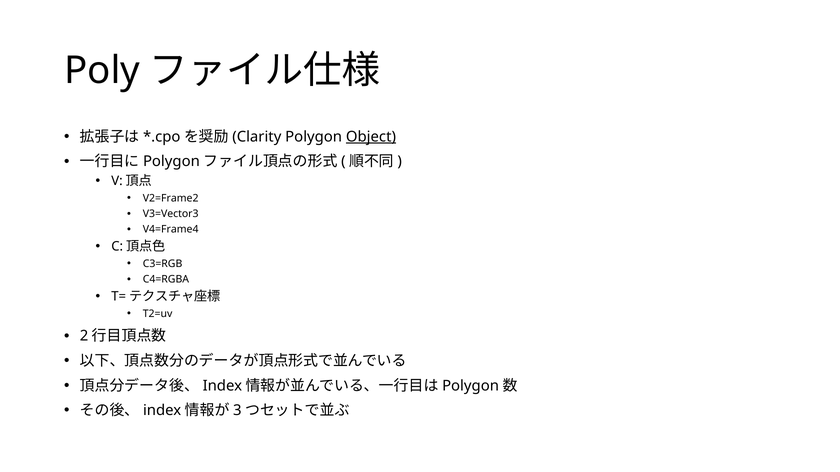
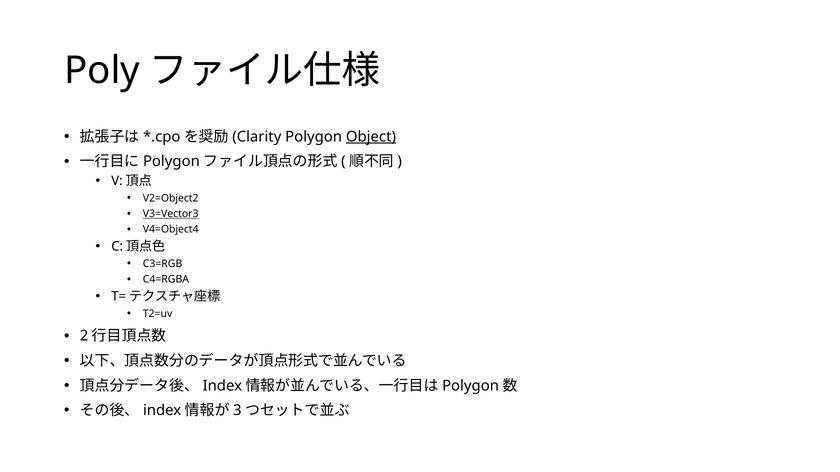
V2=Frame2: V2=Frame2 -> V2=Object2 (171, 198)
V3=Vector3 underline: none -> present (171, 214)
V4=Frame4: V4=Frame4 -> V4=Object4 (171, 230)
